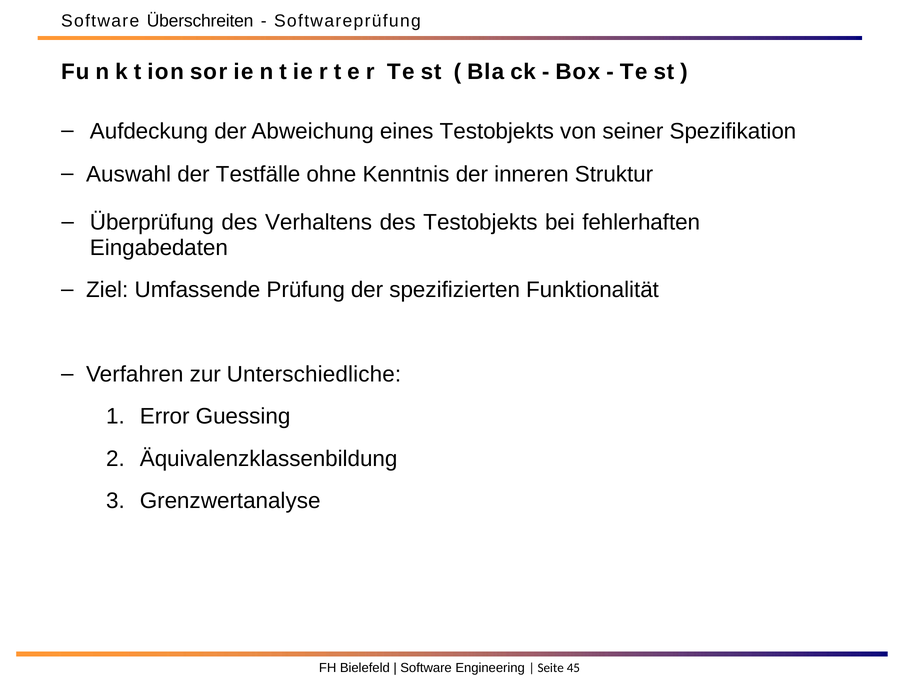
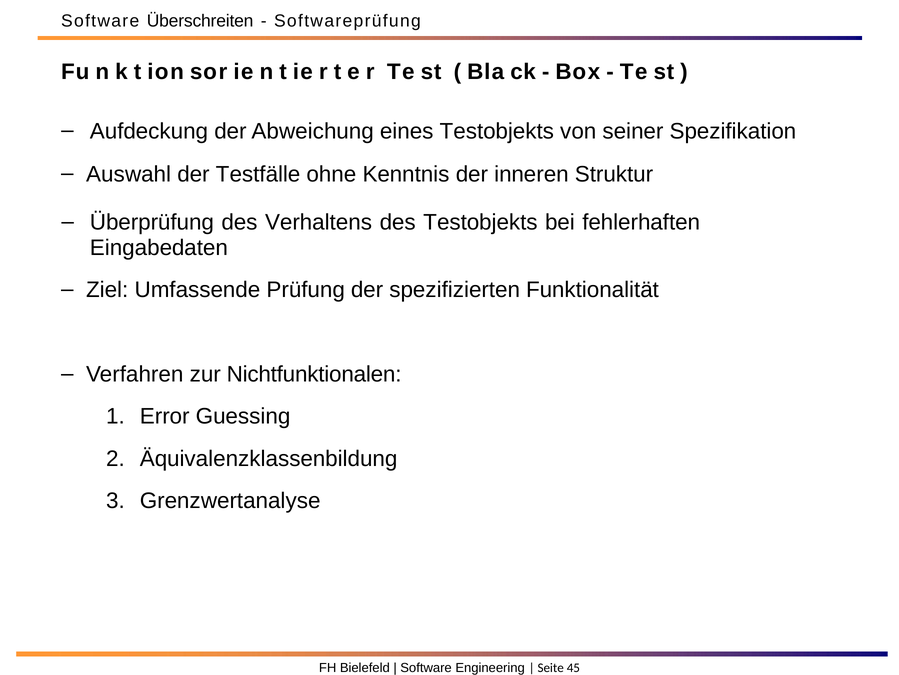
Unterschiedliche: Unterschiedliche -> Nichtfunktionalen (314, 375)
